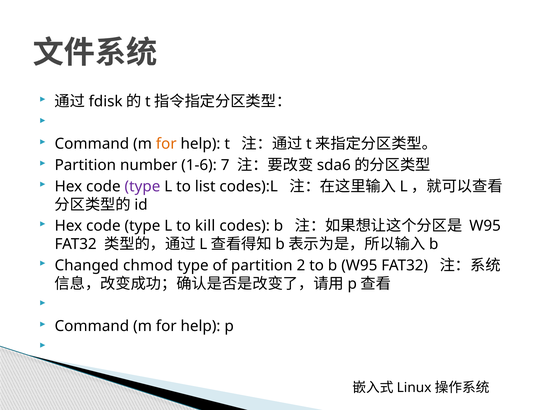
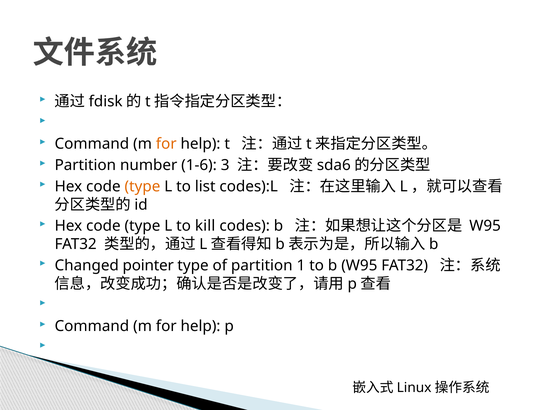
7: 7 -> 3 (225, 165)
type colour: purple -> orange (142, 187)
chmod: chmod -> pointer (148, 266)
2: 2 -> 1 (301, 266)
